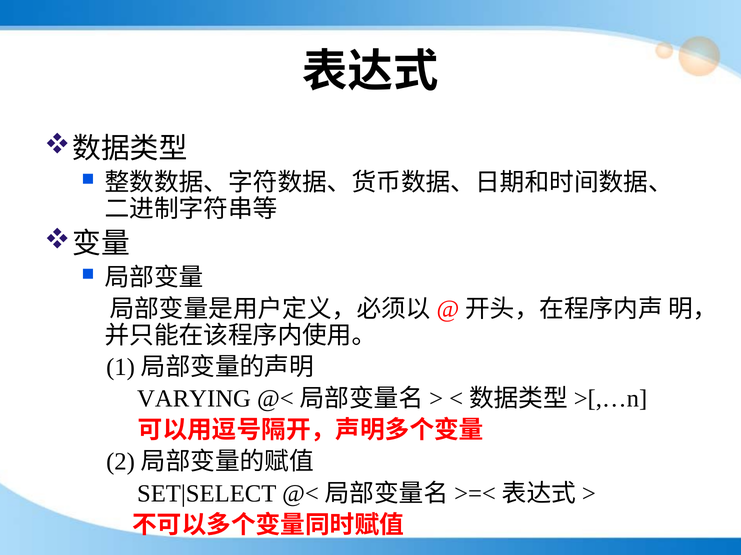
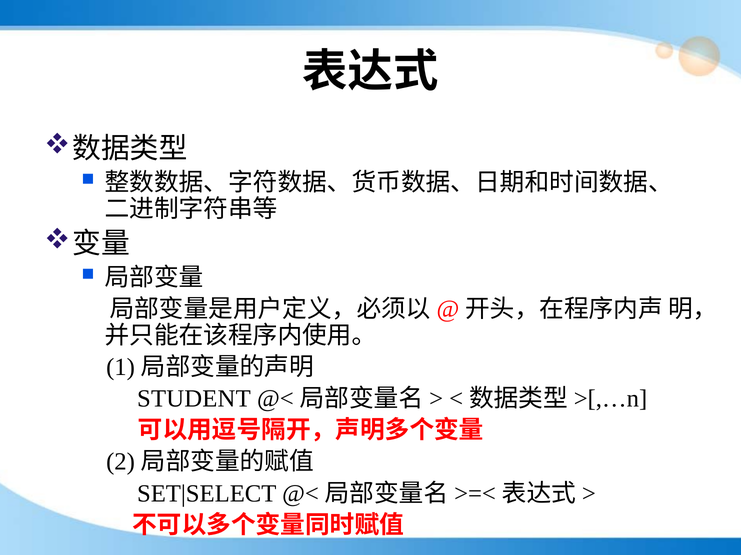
VARYING: VARYING -> STUDENT (194, 399)
